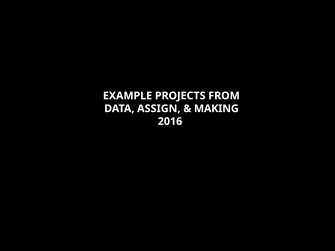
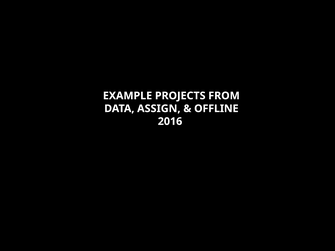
MAKING: MAKING -> OFFLINE (216, 109)
